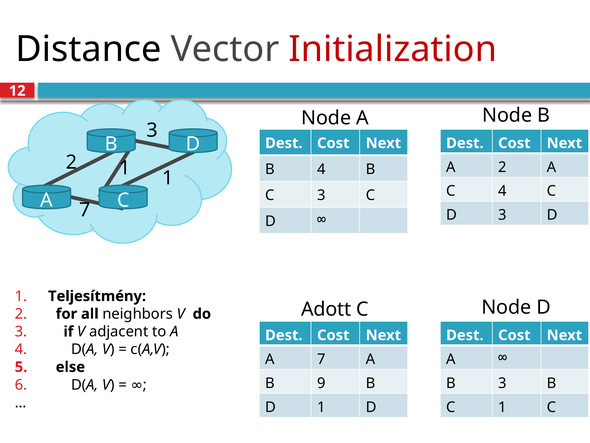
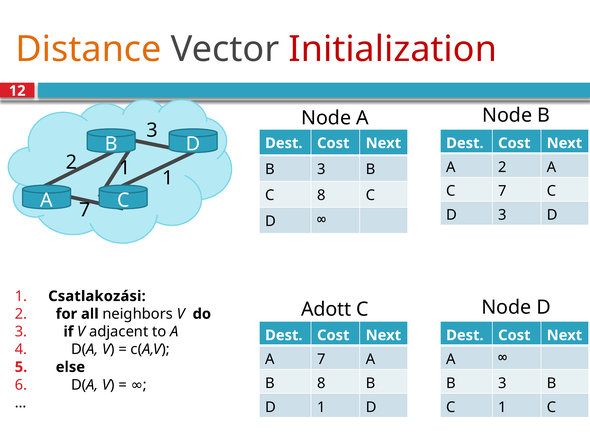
Distance colour: black -> orange (89, 49)
4: 4 -> 3 (321, 169)
C 4: 4 -> 7 (502, 191)
C 3: 3 -> 8 (321, 195)
Teljesítmény: Teljesítmény -> Csatlakozási (97, 296)
B 9: 9 -> 8 (321, 383)
